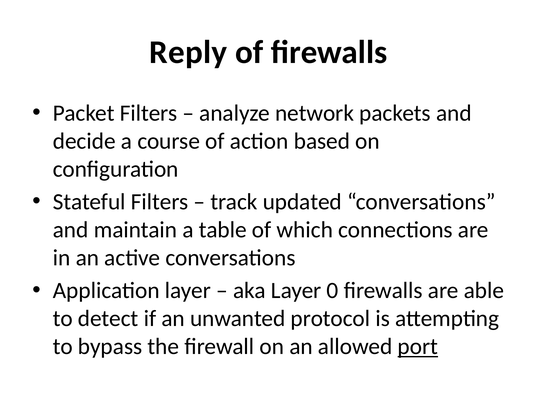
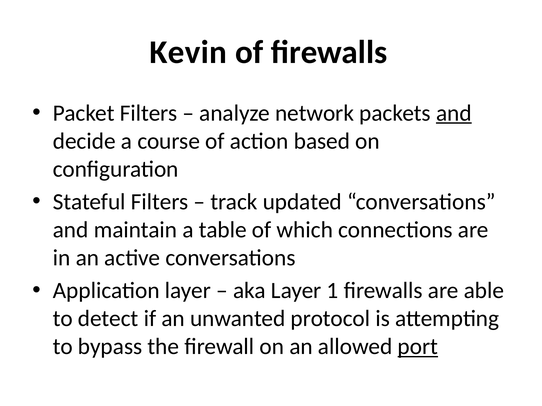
Reply: Reply -> Kevin (188, 52)
and underline: none -> present (454, 113)
0: 0 -> 1 (333, 291)
